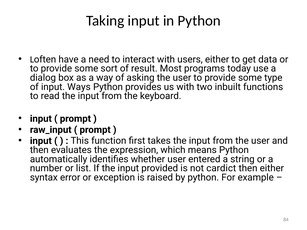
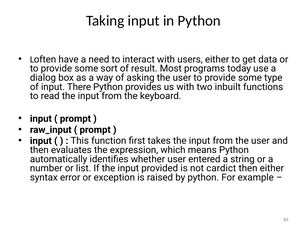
Ways: Ways -> There (79, 87)
